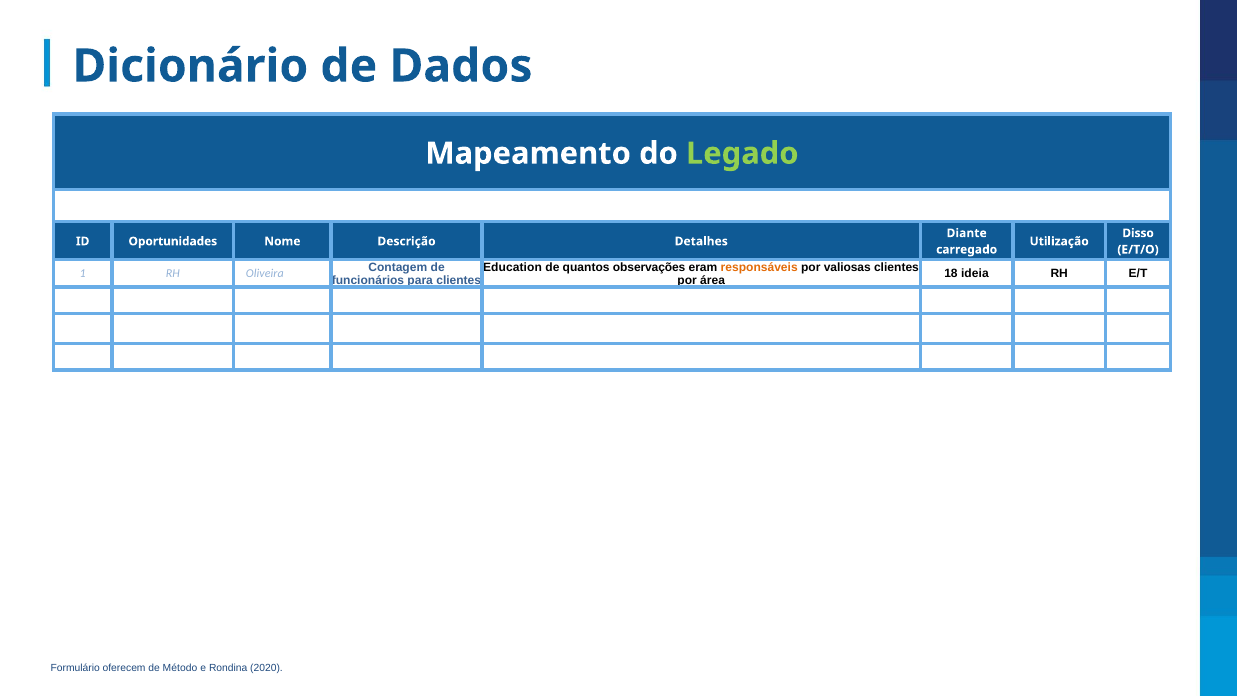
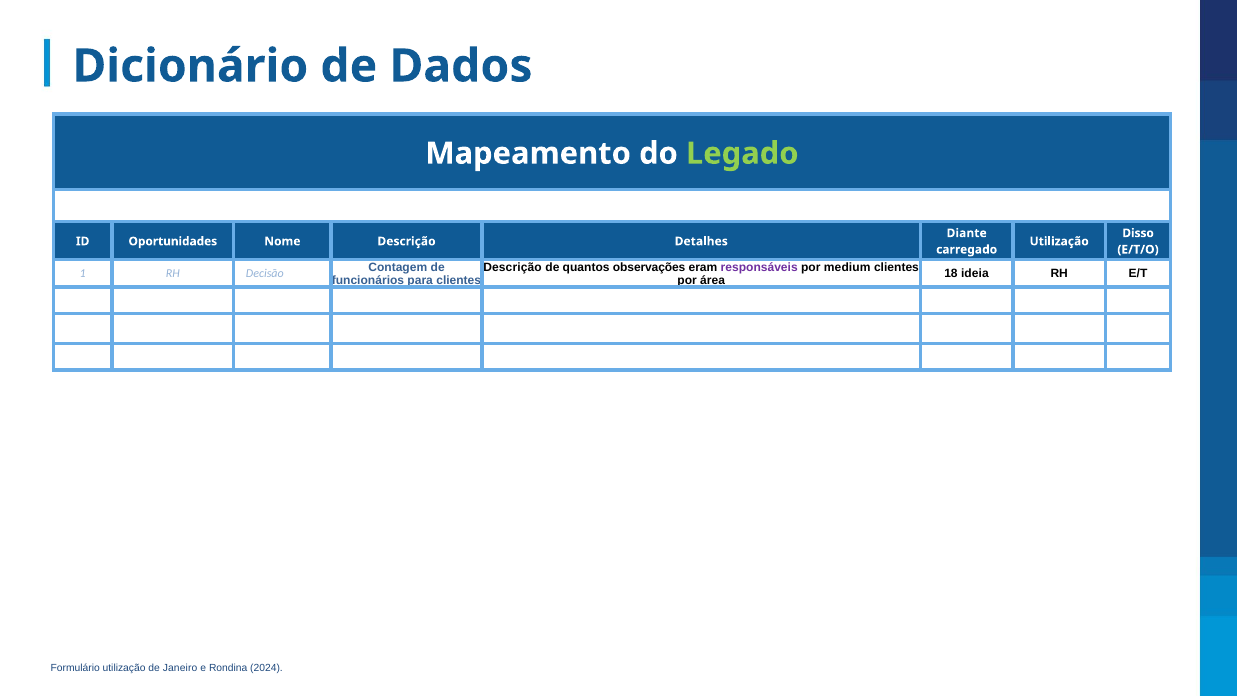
Education: Education -> Descrição (513, 267)
responsáveis colour: orange -> purple (759, 267)
valiosas: valiosas -> medium (847, 267)
Oliveira: Oliveira -> Decisão (265, 274)
Formulário oferecem: oferecem -> utilização (124, 668)
Método: Método -> Janeiro (180, 668)
2020: 2020 -> 2024 (266, 668)
